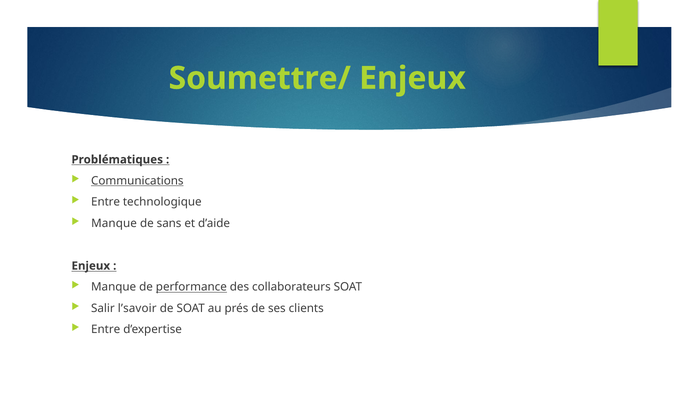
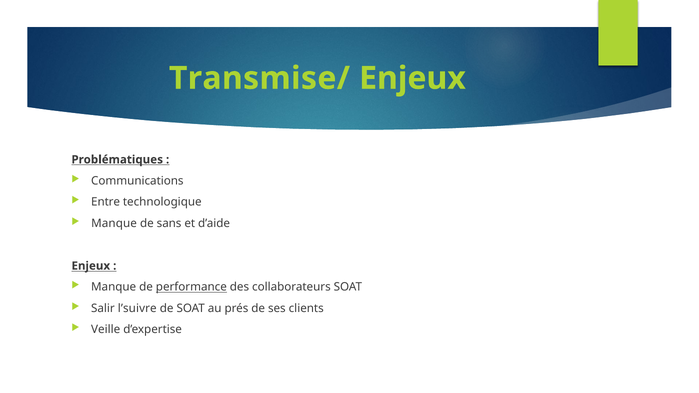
Soumettre/: Soumettre/ -> Transmise/ (260, 78)
Communications underline: present -> none (137, 181)
l’savoir: l’savoir -> l’suivre (137, 308)
Entre: Entre -> Veille (106, 330)
